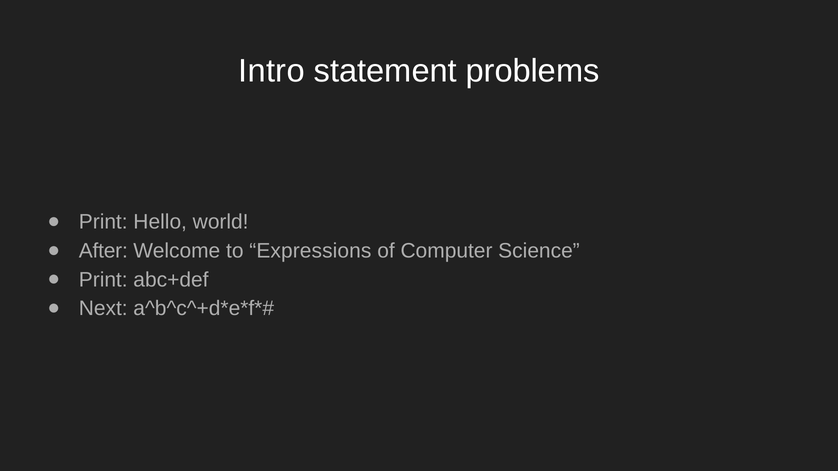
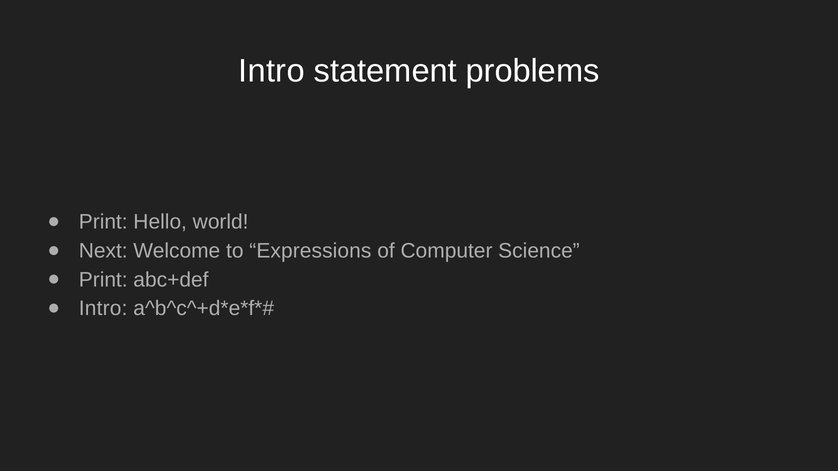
After: After -> Next (103, 251)
Next: Next -> Intro (103, 309)
